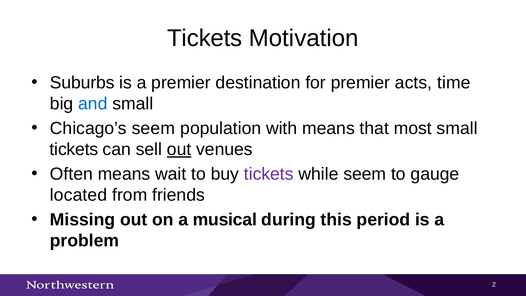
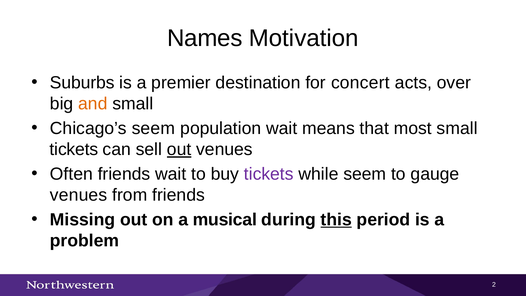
Tickets: Tickets -> Names (205, 38)
for premier: premier -> concert (360, 83)
time: time -> over (454, 83)
and colour: blue -> orange (93, 104)
population with: with -> wait (282, 128)
Often means: means -> friends (124, 174)
located: located -> venues (79, 195)
this underline: none -> present (336, 220)
